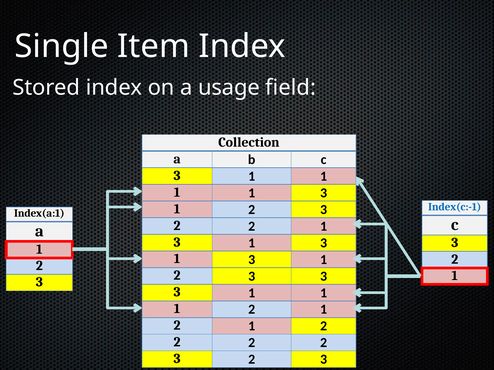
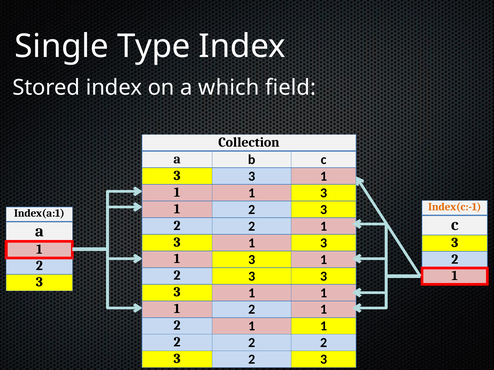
Item: Item -> Type (154, 46)
usage: usage -> which (229, 88)
1: 1 -> 3 (252, 177)
Index(c:-1 colour: blue -> orange (455, 207)
2: 2 -> 1 (324, 327)
